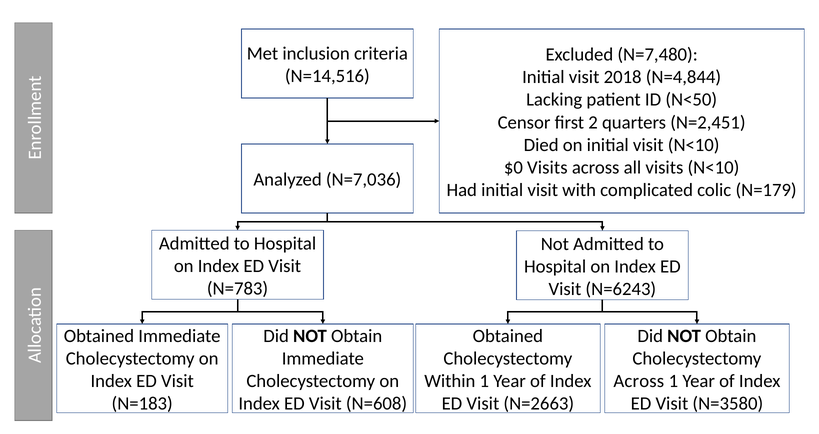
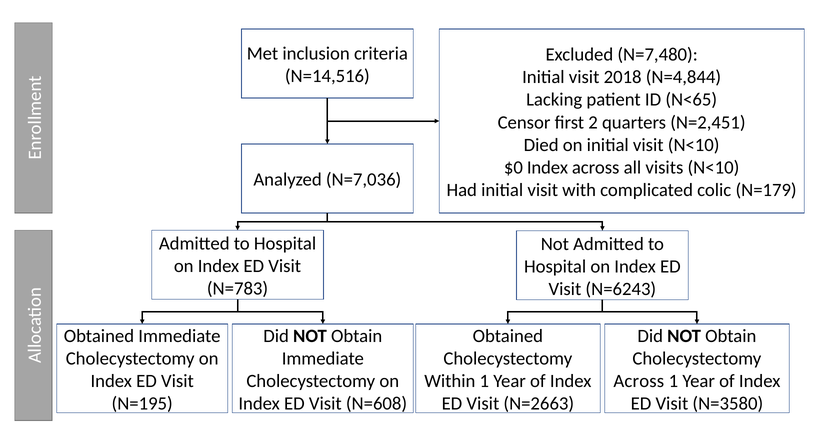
N<50: N<50 -> N<65 (691, 100)
$0 Visits: Visits -> Index (547, 167)
N=183: N=183 -> N=195 (142, 403)
